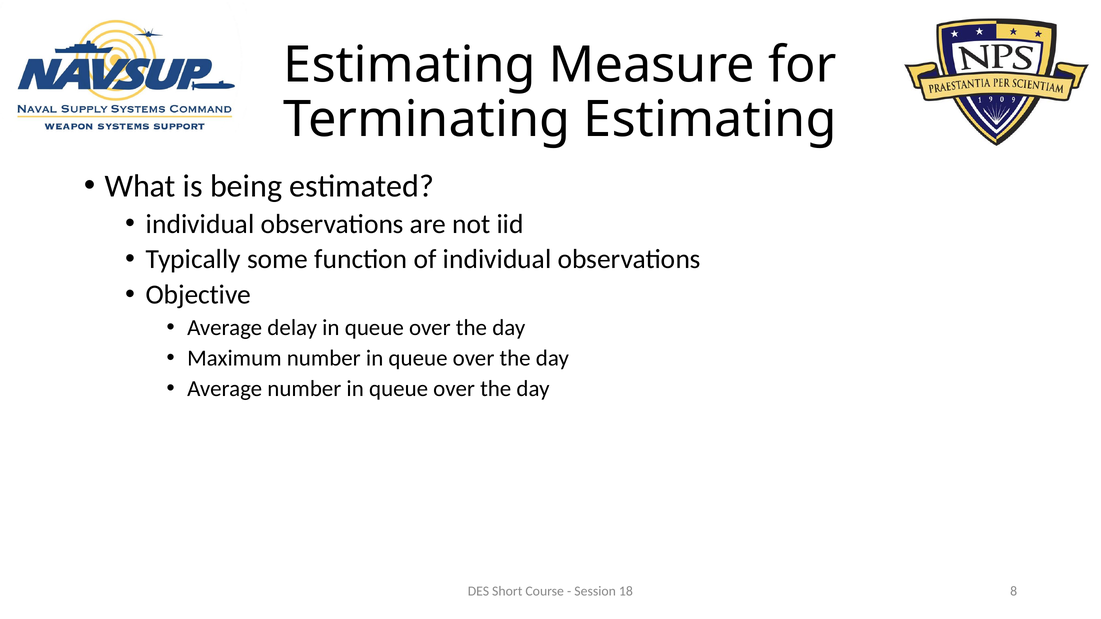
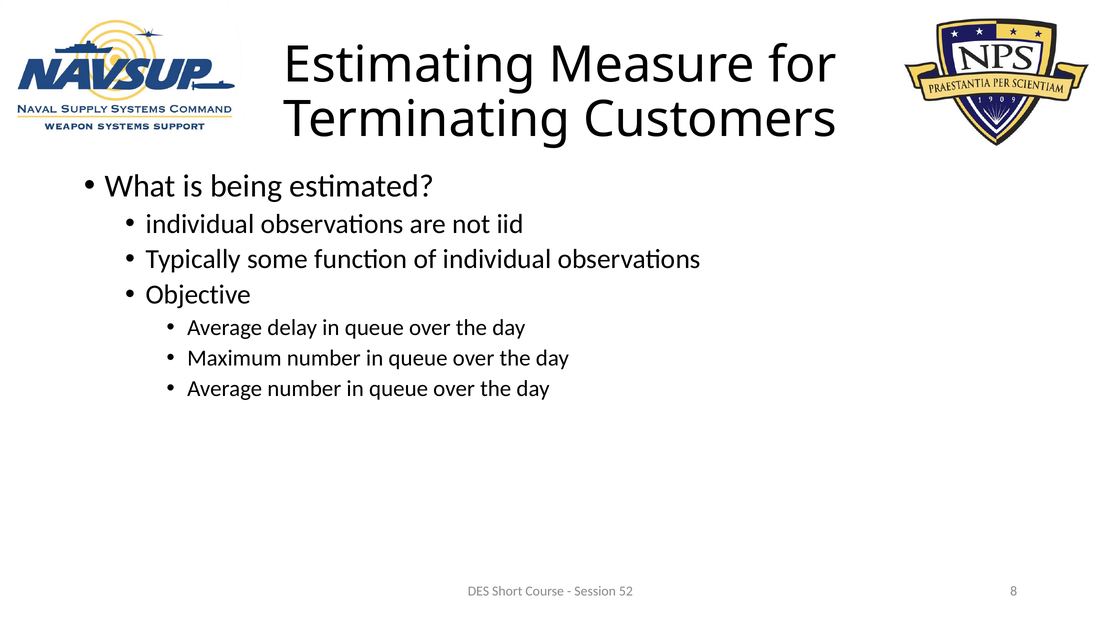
Terminating Estimating: Estimating -> Customers (710, 120)
18: 18 -> 52 (626, 591)
